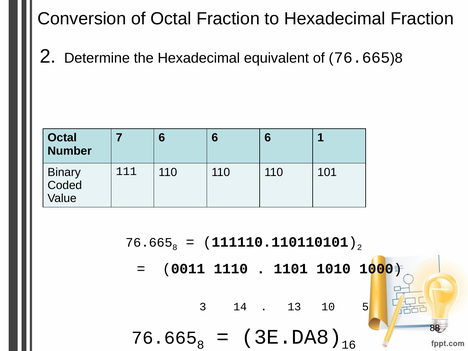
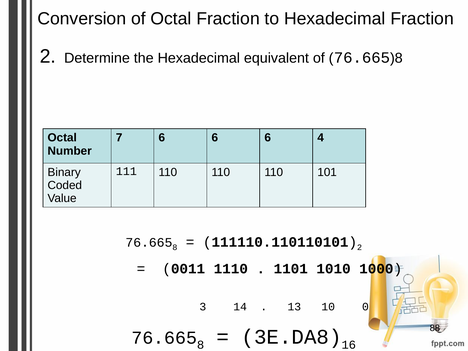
1: 1 -> 4 (321, 138)
5: 5 -> 0 (365, 307)
